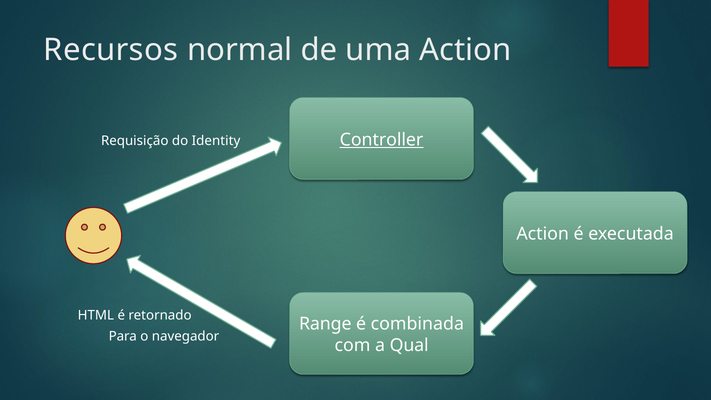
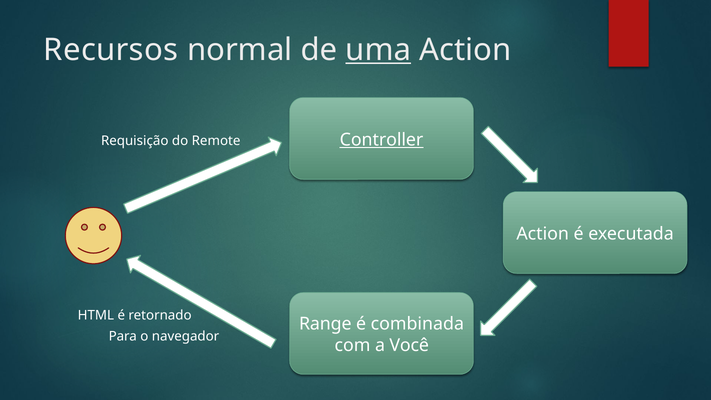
uma underline: none -> present (378, 50)
Identity: Identity -> Remote (216, 141)
Qual: Qual -> Você (409, 345)
